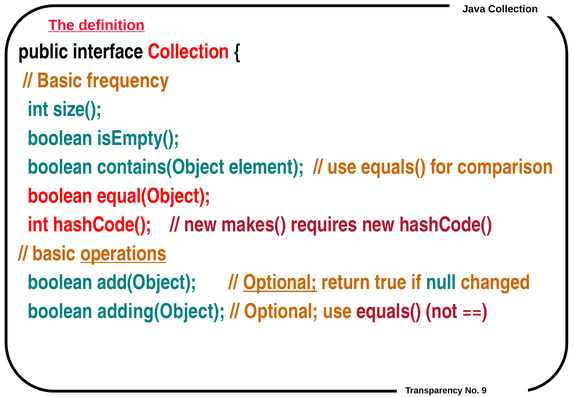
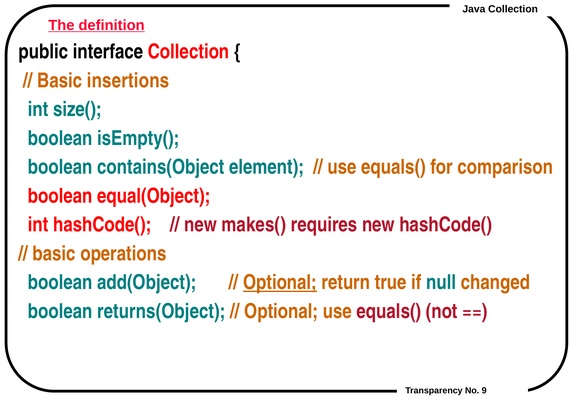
frequency: frequency -> insertions (128, 81)
operations underline: present -> none (123, 253)
adding(Object: adding(Object -> returns(Object (161, 311)
